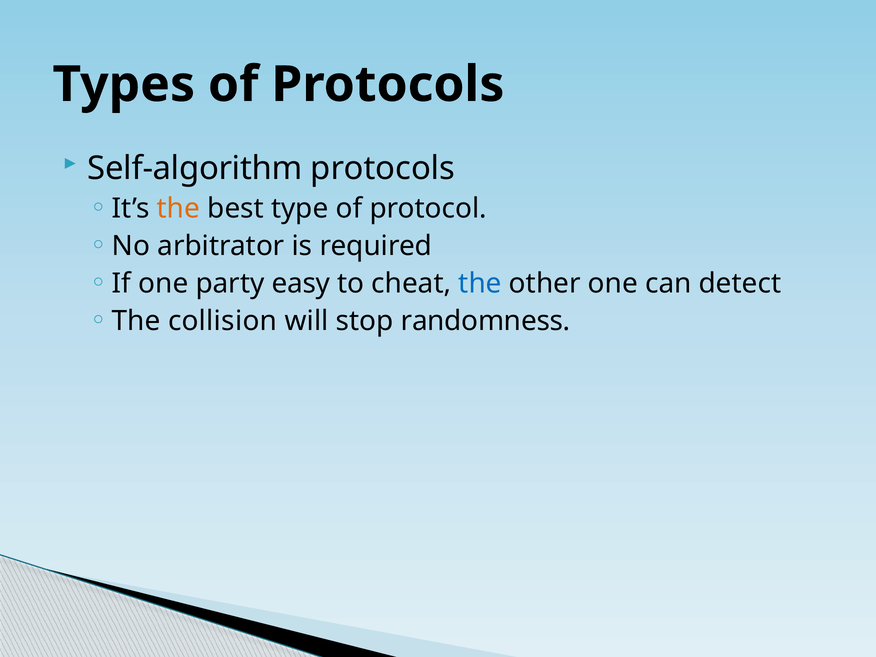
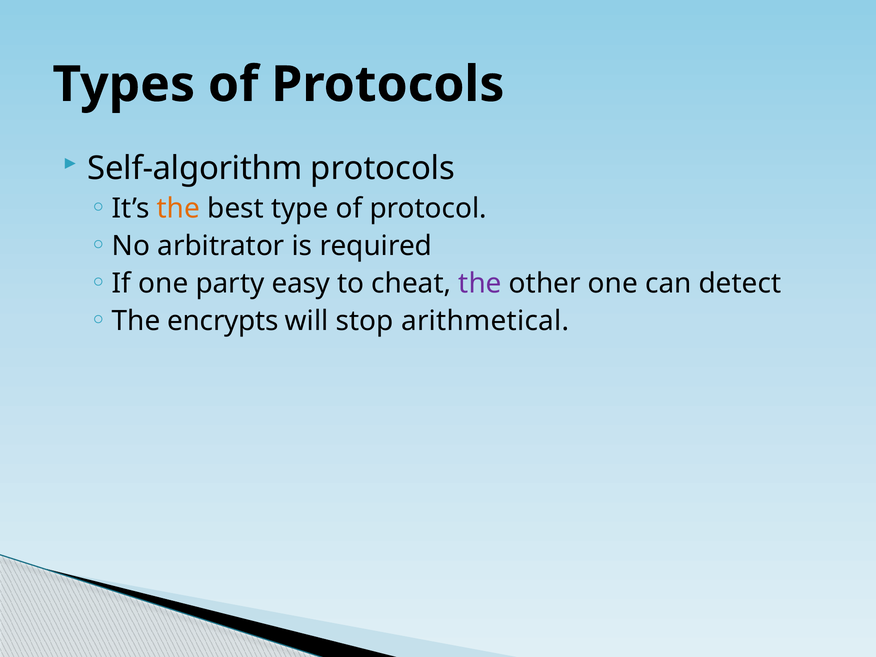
the colour: blue -> purple (480, 283)
collision: collision -> encrypts (223, 321)
randomness: randomness -> arithmetical (485, 321)
